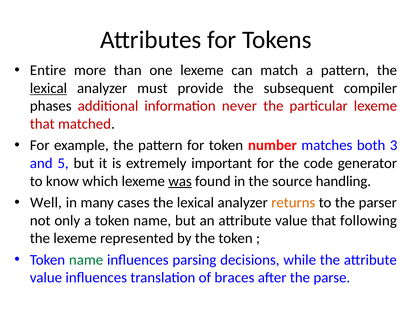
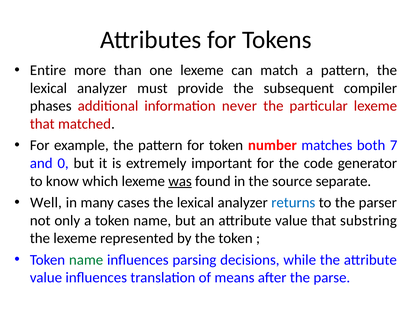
lexical underline: present -> none (48, 88)
3: 3 -> 7 (394, 145)
5: 5 -> 0 (63, 163)
handling: handling -> separate (343, 181)
returns colour: orange -> blue (293, 203)
following: following -> substring (368, 220)
braces: braces -> means (234, 278)
